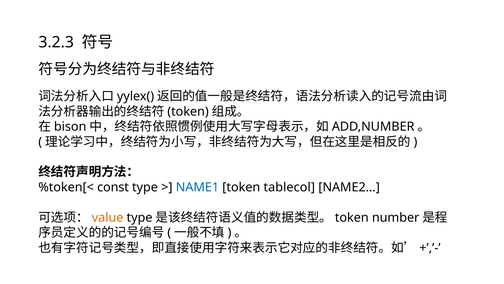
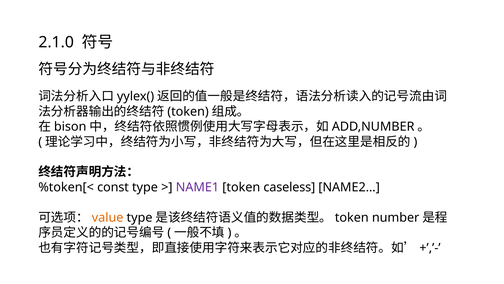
3.2.3: 3.2.3 -> 2.1.0 (56, 42)
NAME1 colour: blue -> purple (197, 187)
tablecol: tablecol -> caseless (289, 187)
